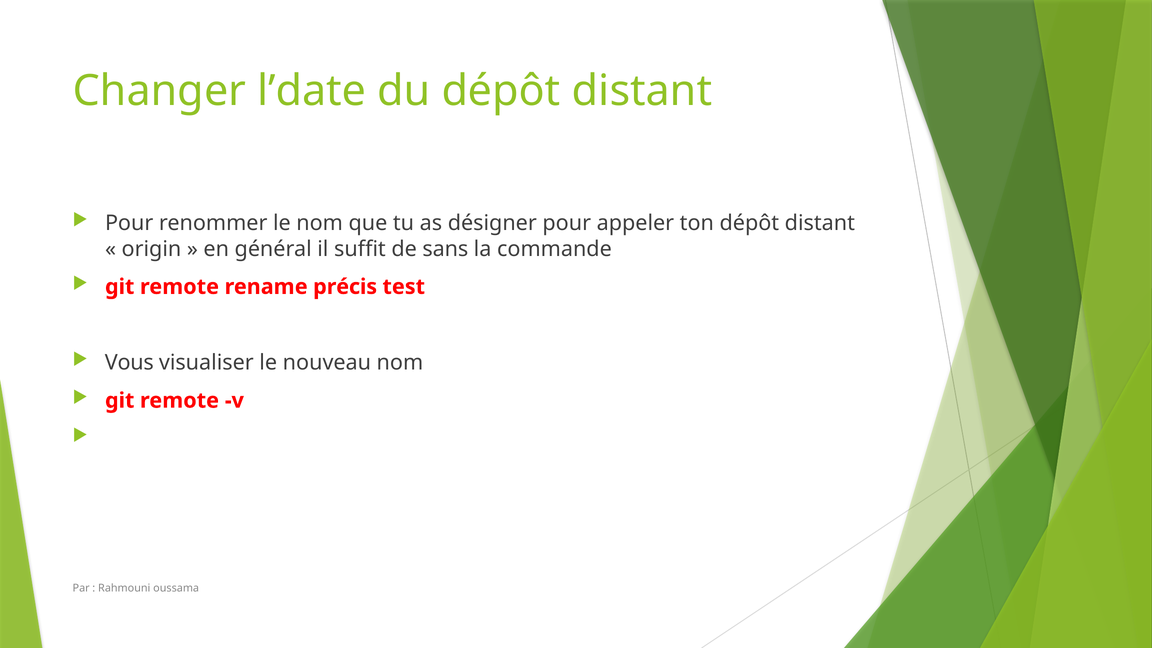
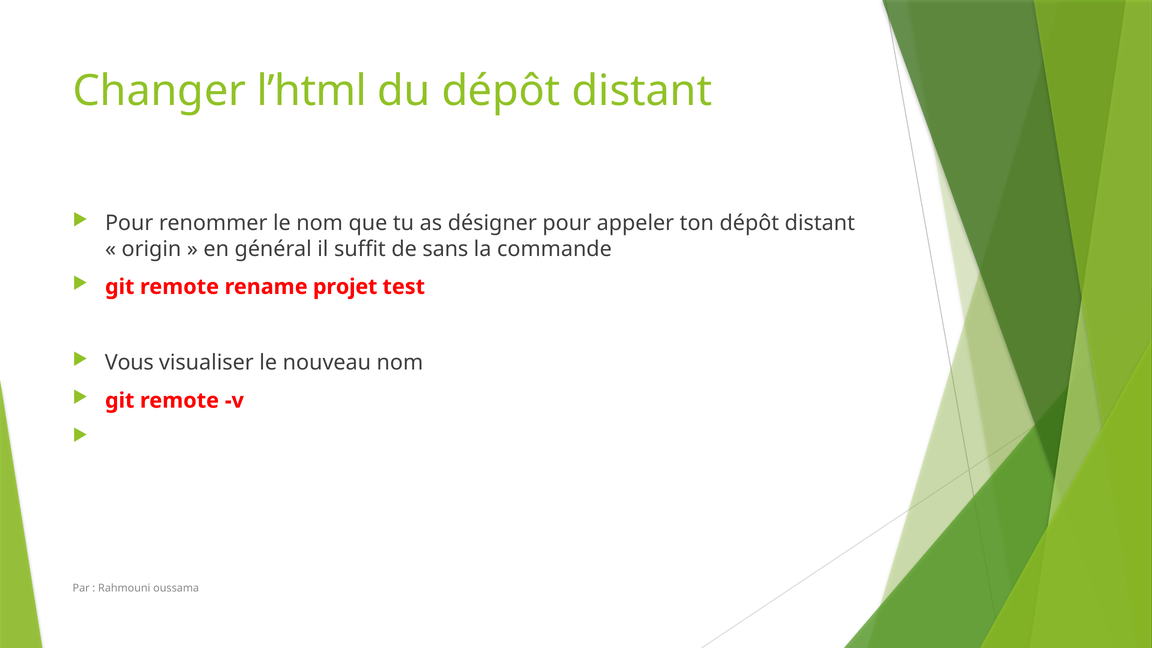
l’date: l’date -> l’html (312, 91)
précis: précis -> projet (345, 287)
